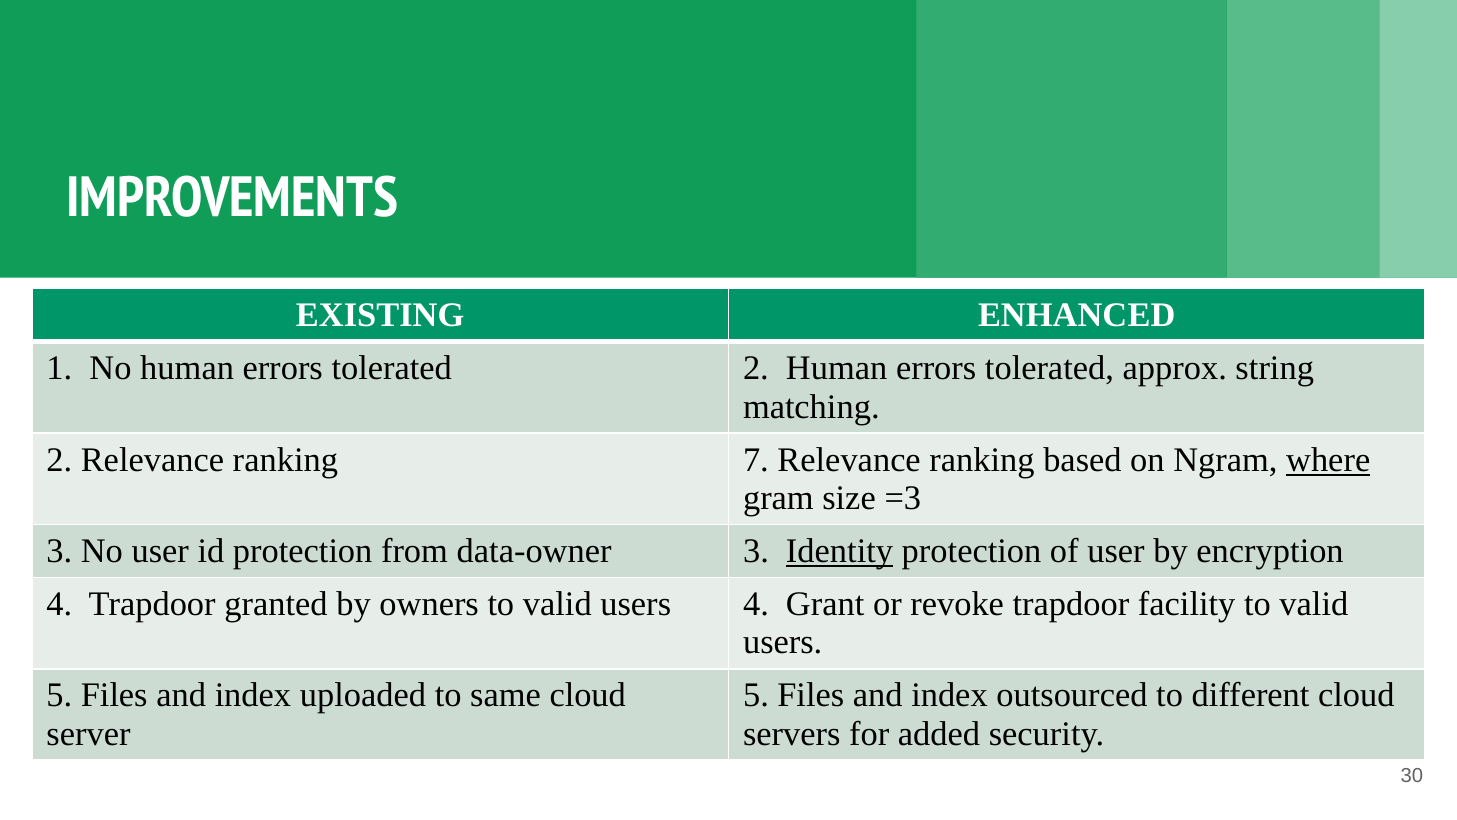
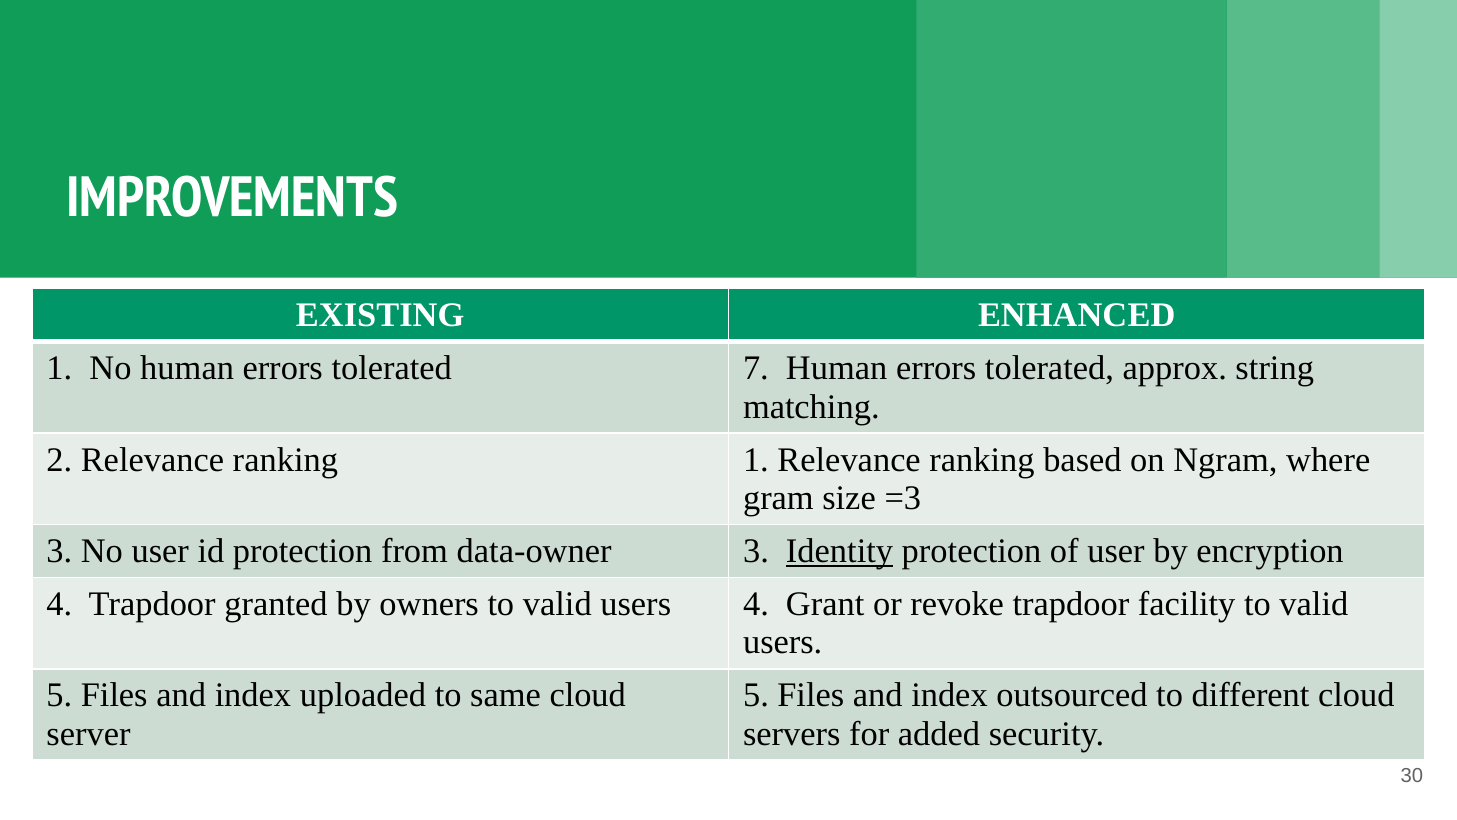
tolerated 2: 2 -> 7 (756, 368)
ranking 7: 7 -> 1 (756, 460)
where underline: present -> none (1328, 460)
